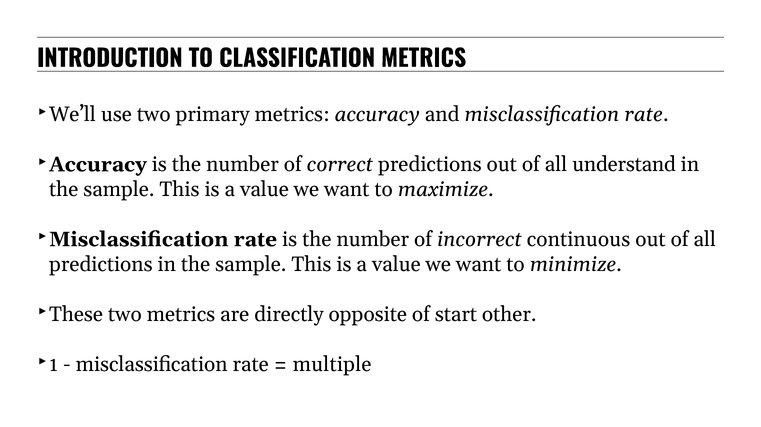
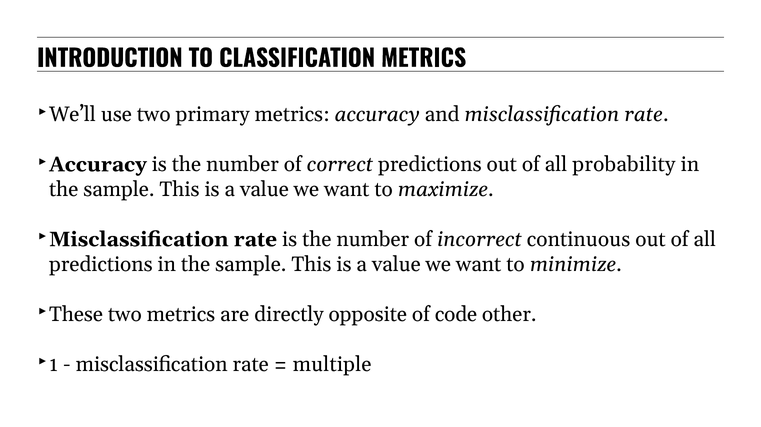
understand: understand -> probability (624, 165)
start: start -> code (456, 314)
